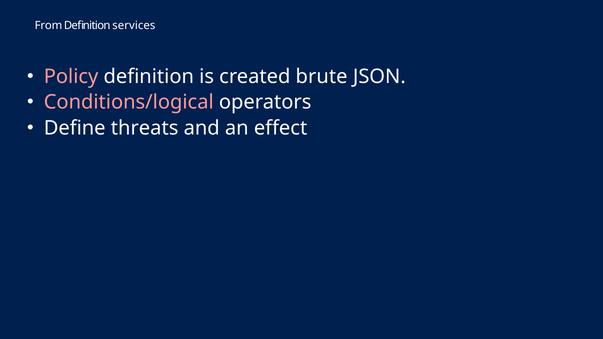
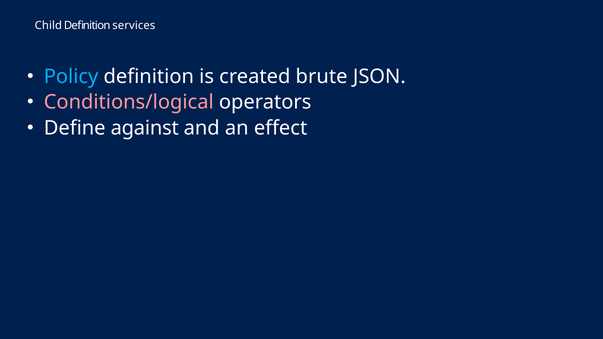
From: From -> Child (48, 25)
Policy colour: pink -> light blue (71, 77)
threats: threats -> against (145, 128)
